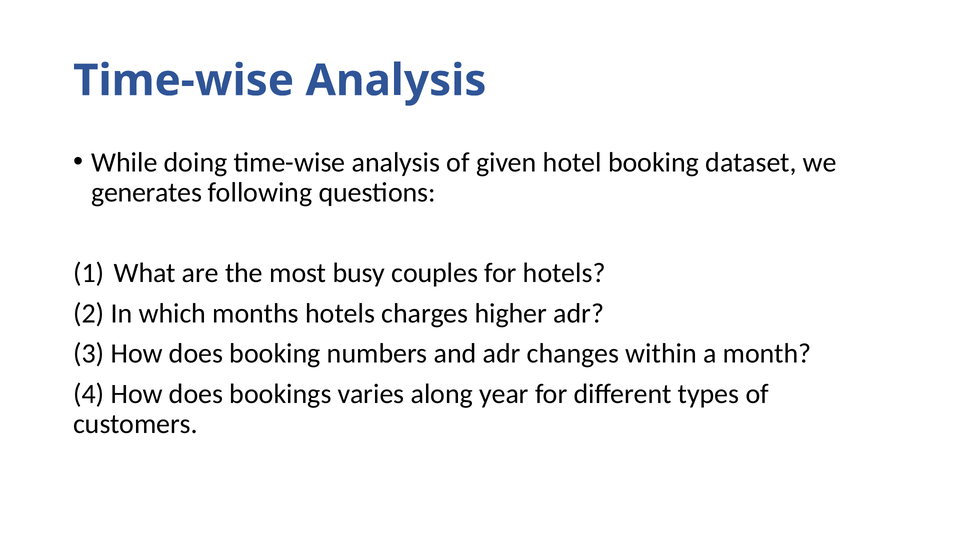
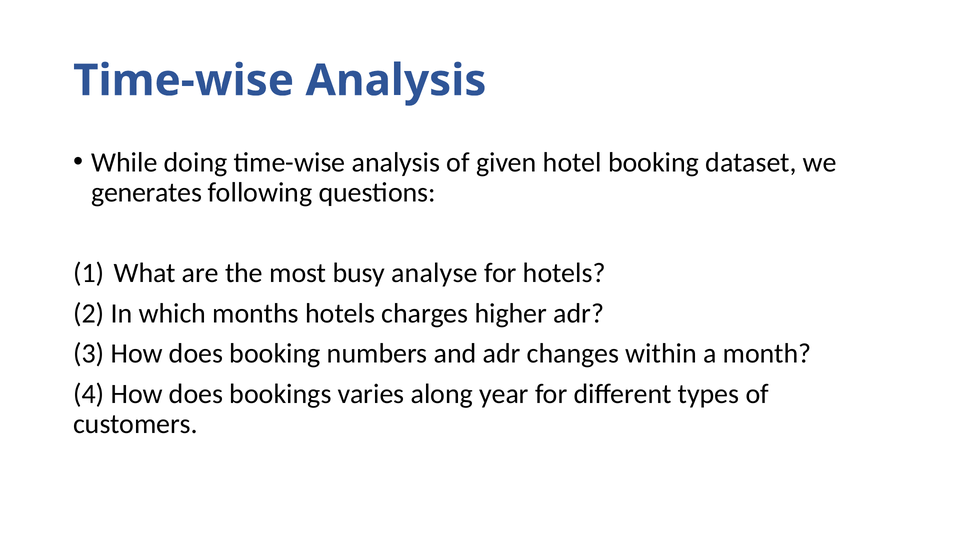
couples: couples -> analyse (435, 273)
